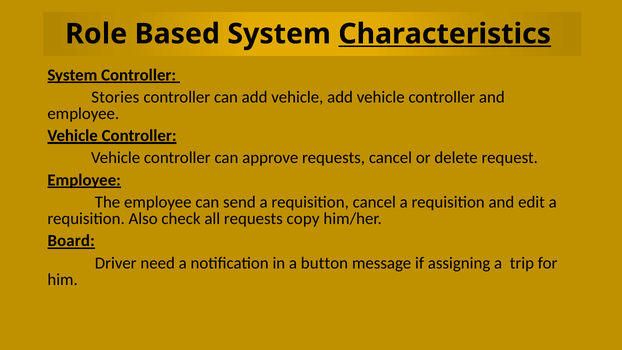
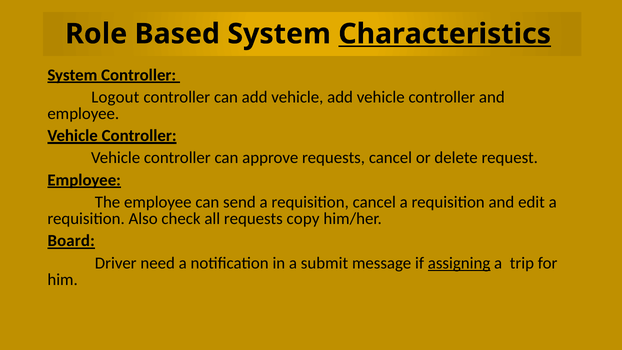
Stories: Stories -> Logout (115, 97)
button: button -> submit (325, 263)
assigning underline: none -> present (459, 263)
